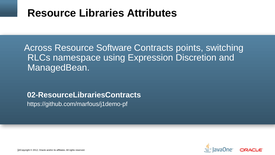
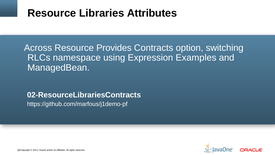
Software: Software -> Provides (114, 48)
points: points -> option (190, 48)
Discretion: Discretion -> Examples (196, 58)
